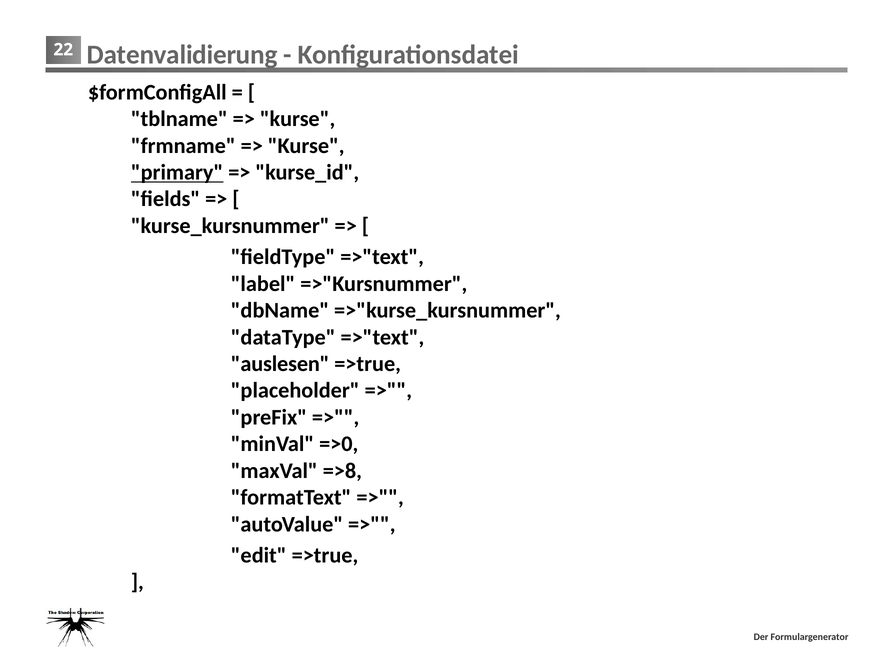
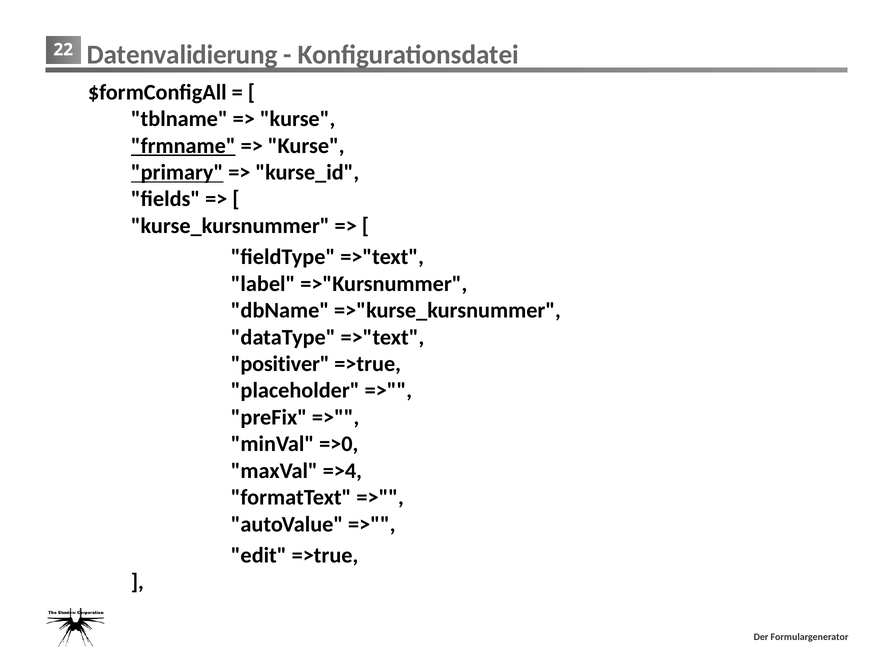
frmname underline: none -> present (183, 146)
auslesen: auslesen -> positiver (280, 364)
=>8: =>8 -> =>4 (342, 471)
